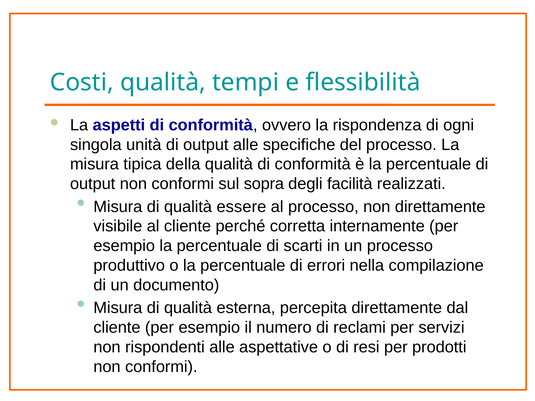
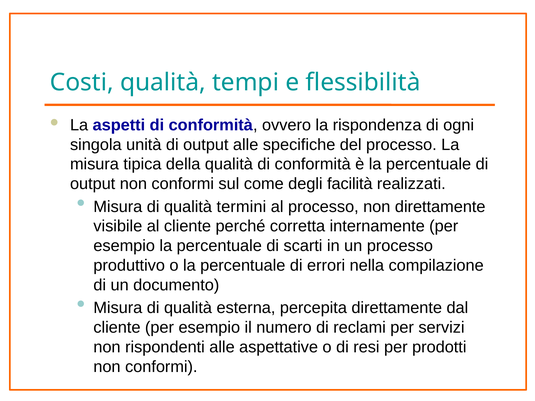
sopra: sopra -> come (264, 184)
essere: essere -> termini (241, 207)
